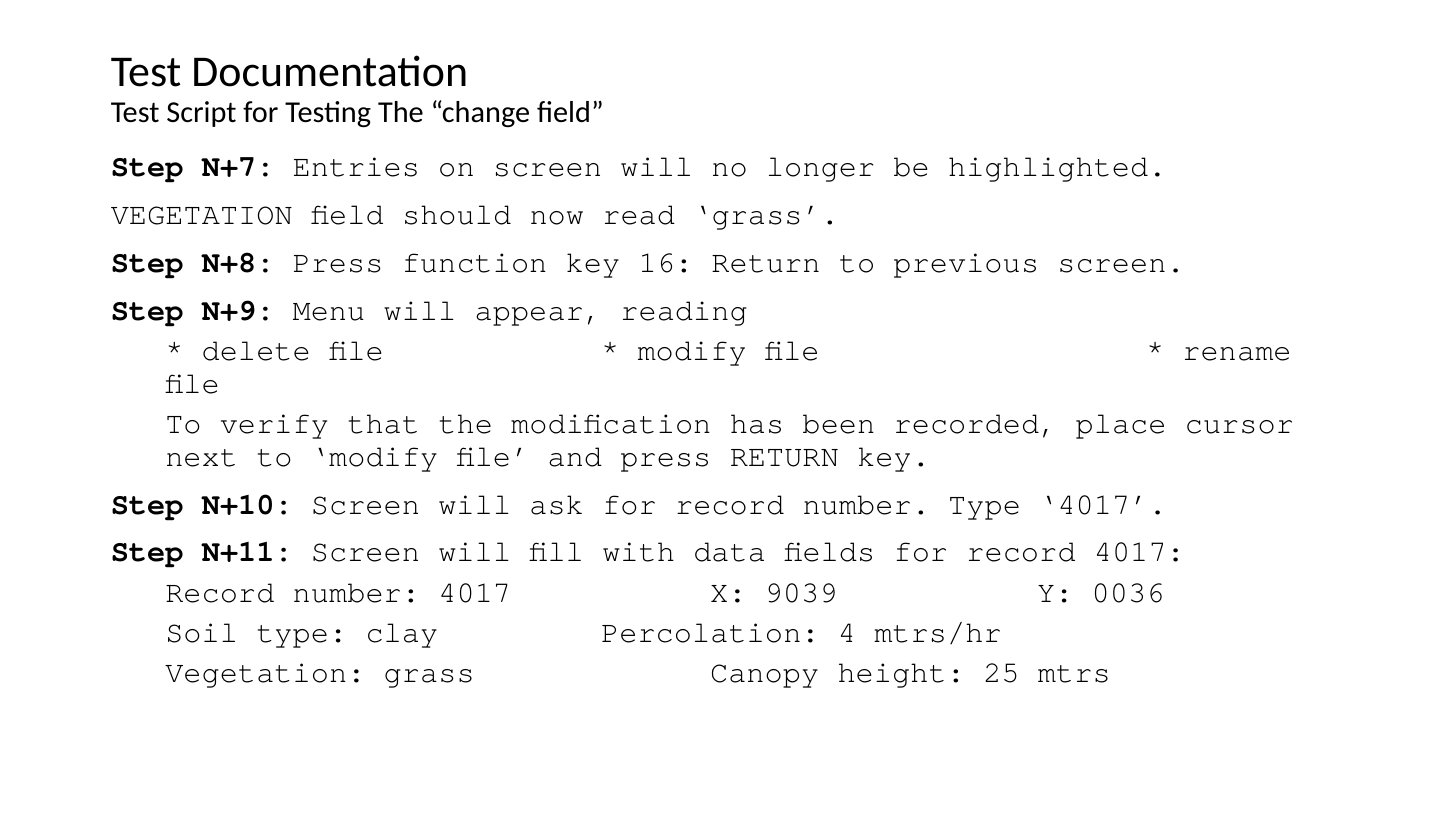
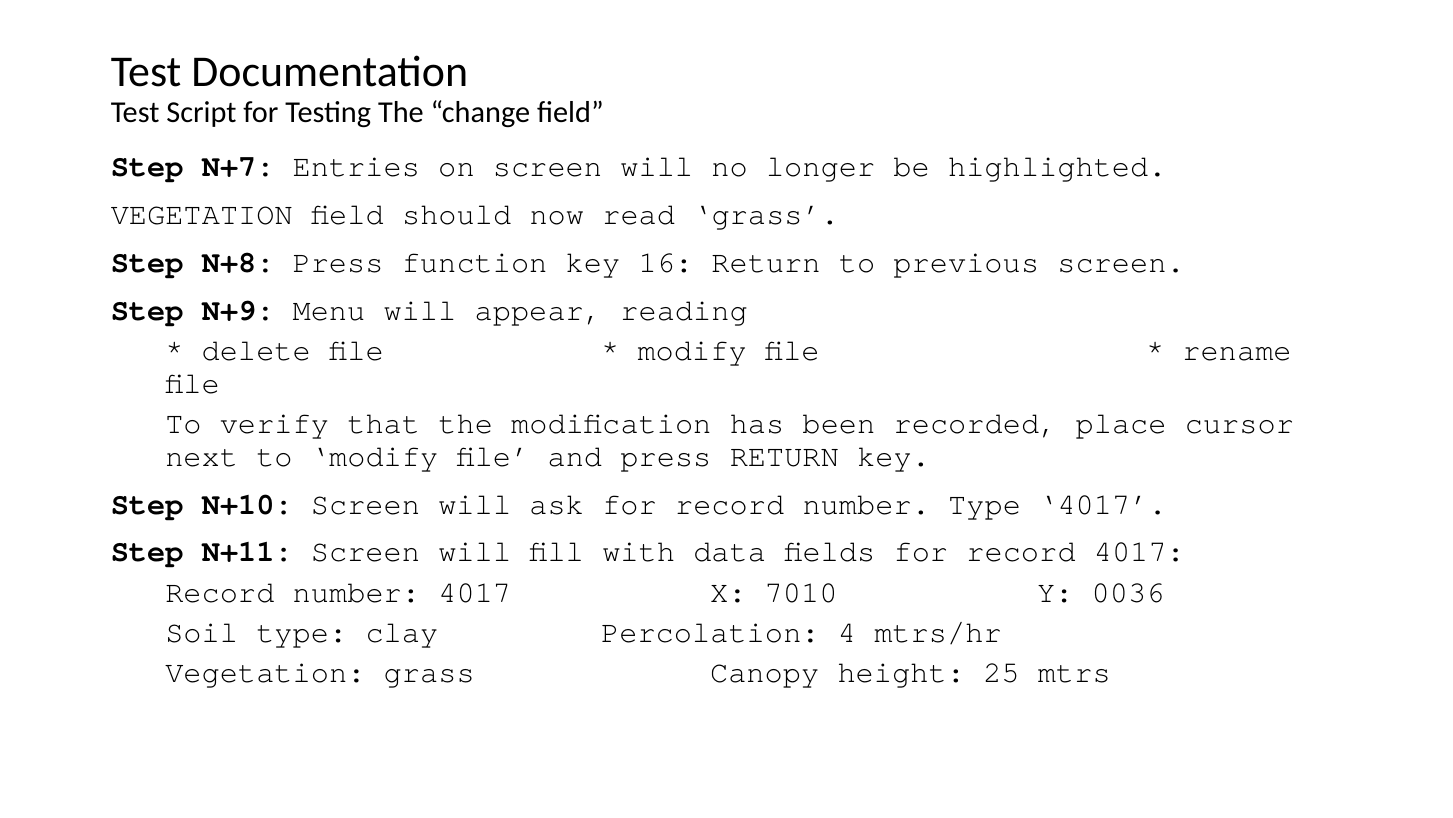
9039: 9039 -> 7010 (801, 592)
